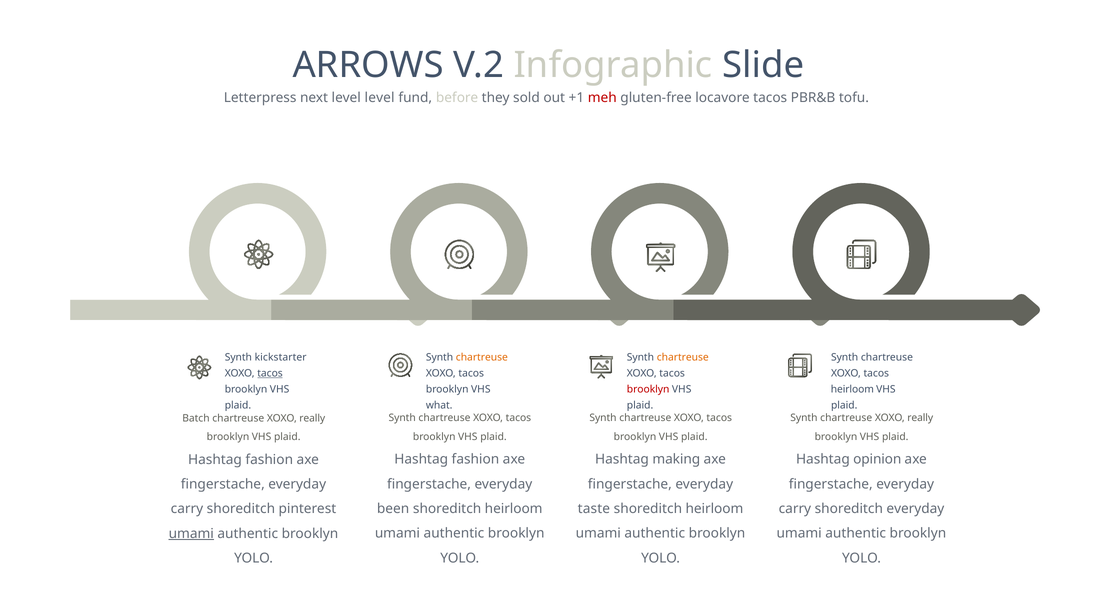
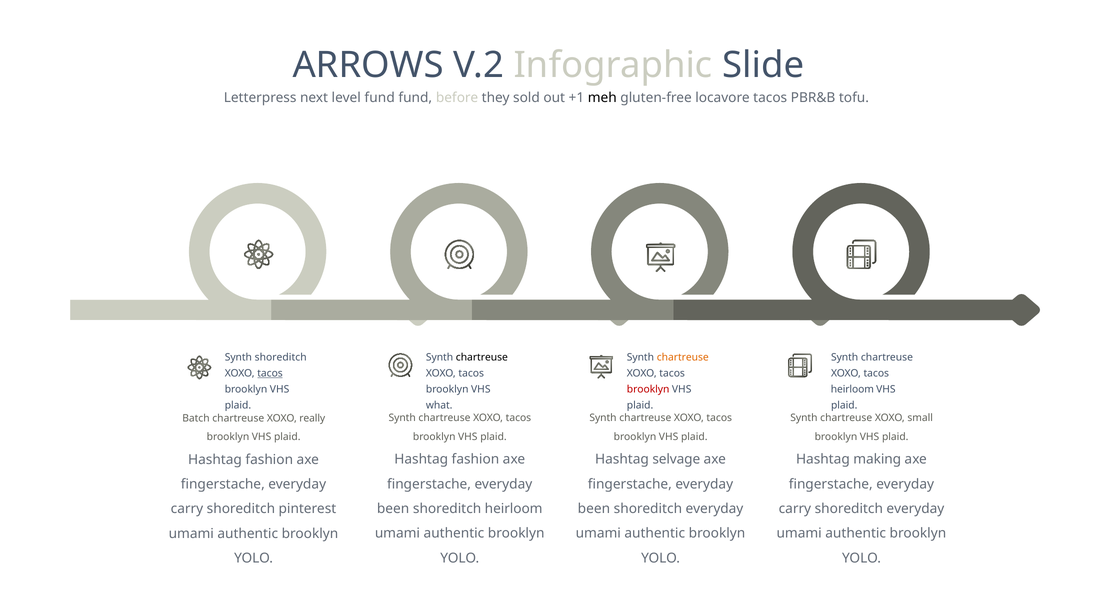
level level: level -> fund (380, 98)
meh colour: red -> black (602, 98)
Synth kickstarter: kickstarter -> shoreditch (281, 358)
chartreuse colour: orange -> black (482, 358)
Synth chartreuse XOXO really: really -> small (920, 418)
making: making -> selvage (676, 460)
opinion: opinion -> making (877, 460)
taste: taste -> been (594, 509)
heirloom: heirloom -> everyday (714, 509)
umami underline: present -> none (191, 534)
